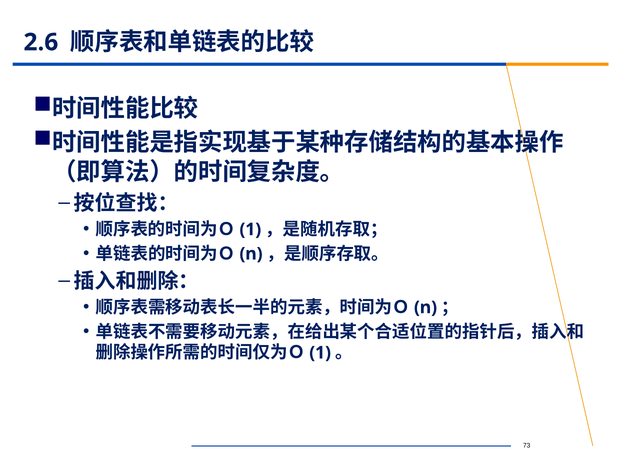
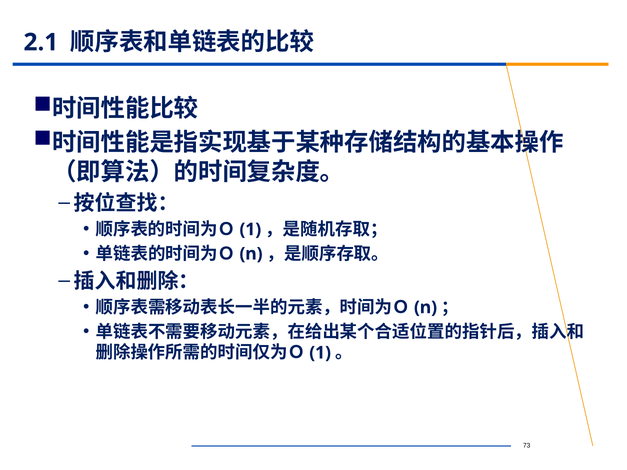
2.6: 2.6 -> 2.1 (41, 42)
